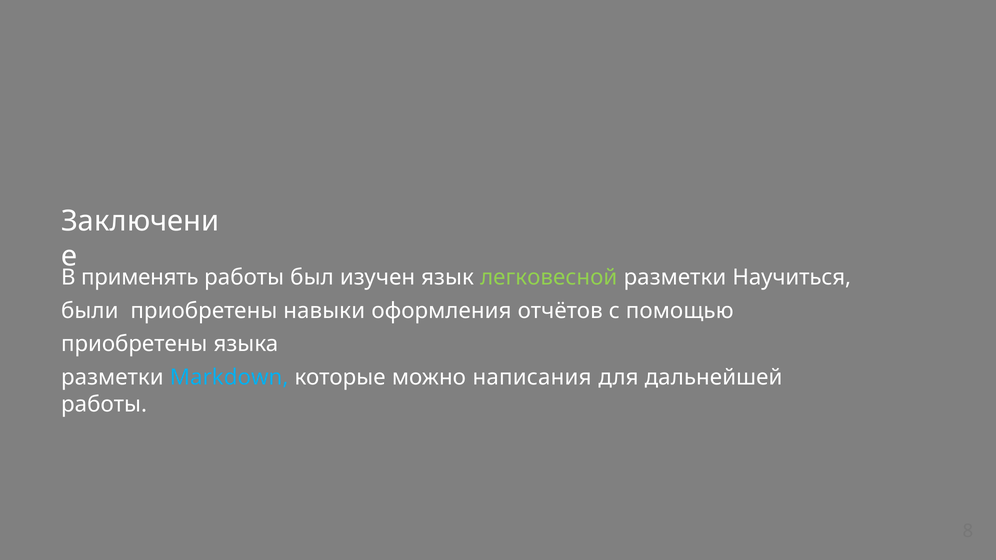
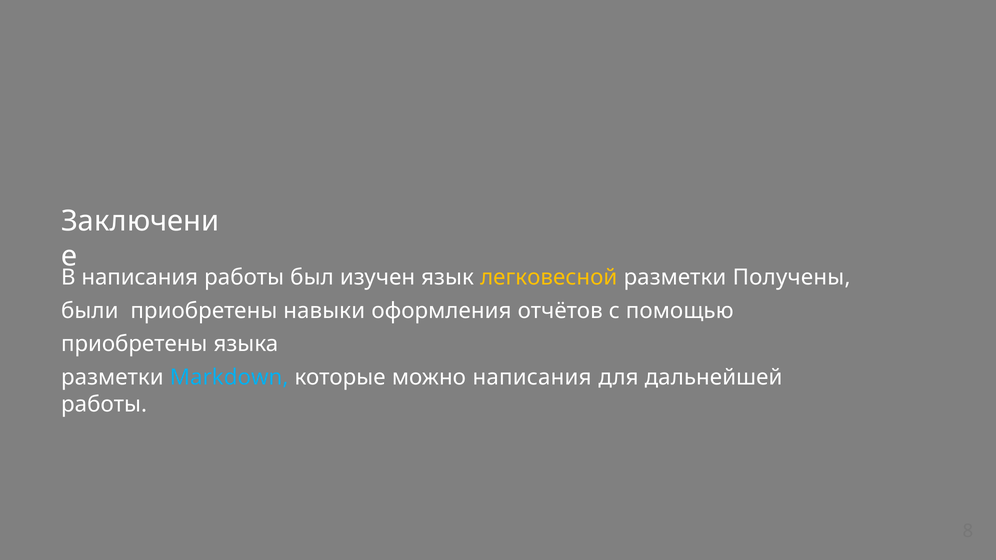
В применять: применять -> написания (140, 277)
легковесной colour: light green -> yellow (549, 277)
Научиться: Научиться -> Получены (792, 277)
